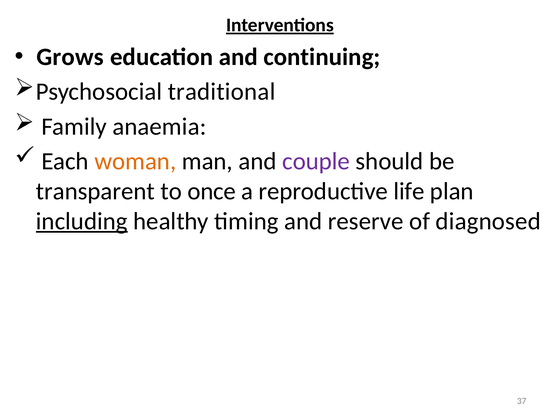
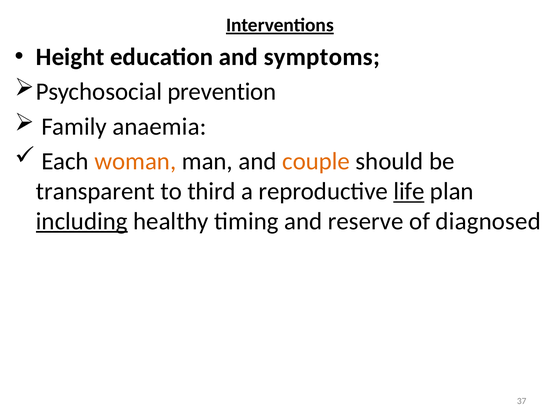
Grows: Grows -> Height (70, 57)
continuing: continuing -> symptoms (322, 57)
traditional: traditional -> prevention (222, 92)
couple colour: purple -> orange (316, 161)
once: once -> third (212, 191)
life underline: none -> present (409, 191)
